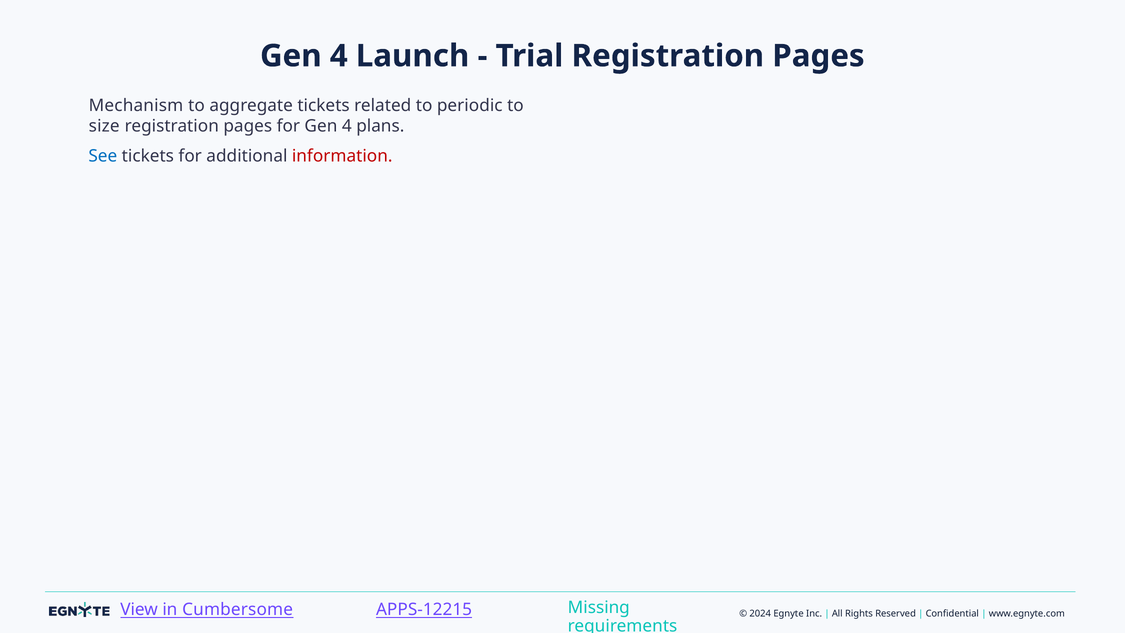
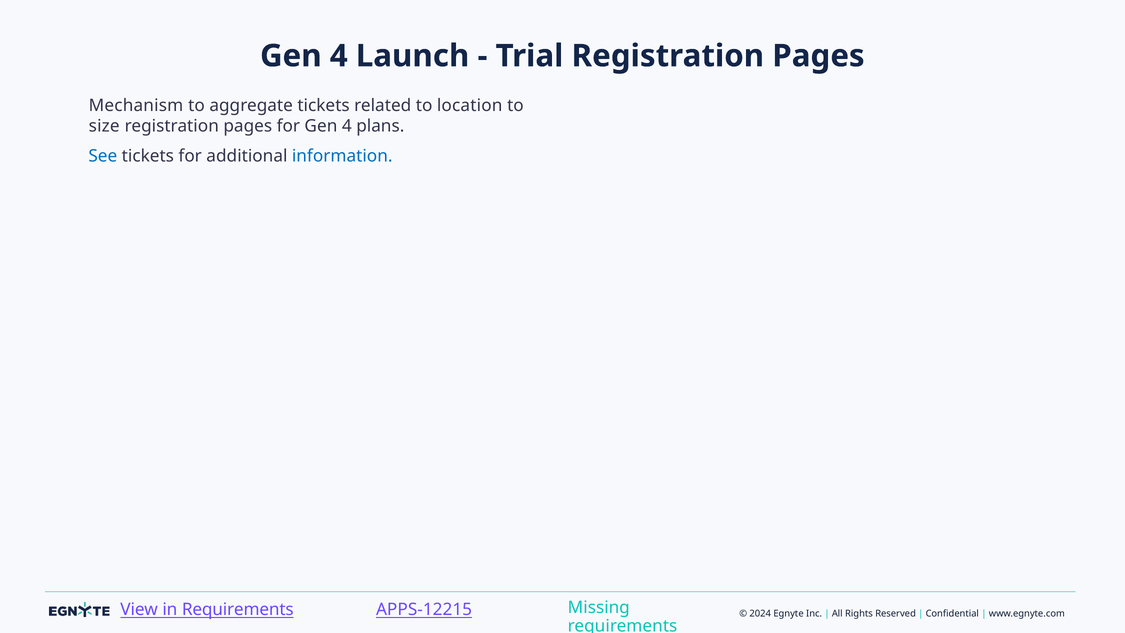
periodic: periodic -> location (470, 105)
information colour: red -> blue (342, 156)
in Cumbersome: Cumbersome -> Requirements (238, 610)
